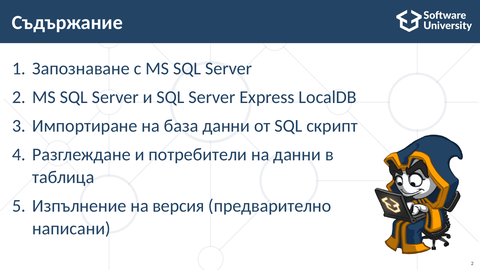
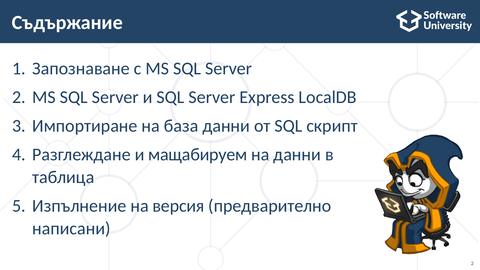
потребители: потребители -> мащабируем (198, 155)
